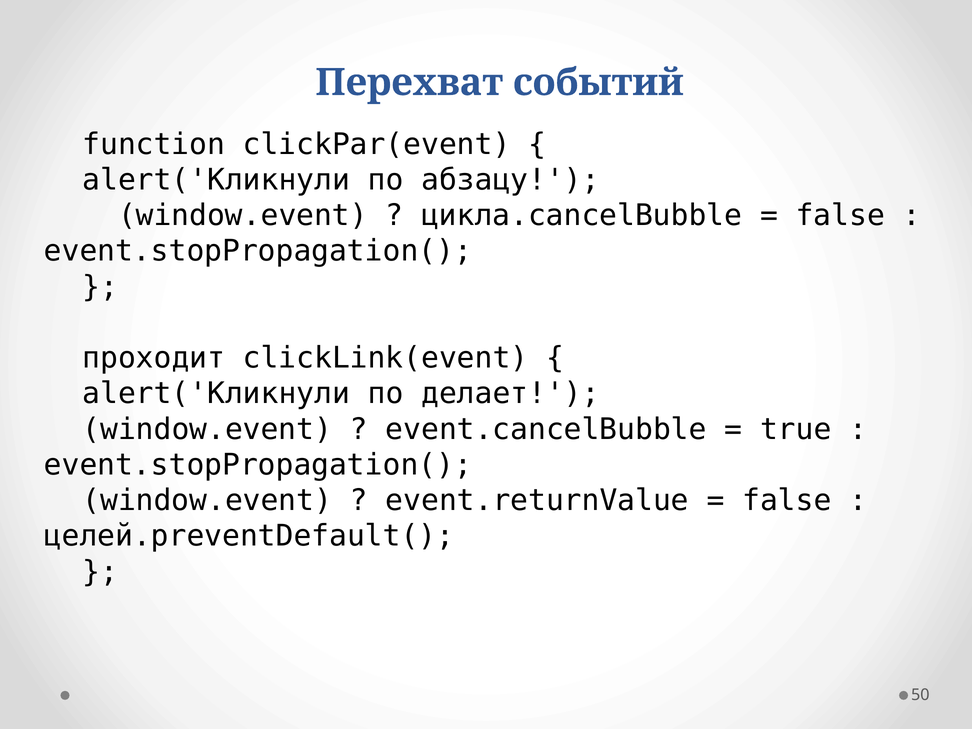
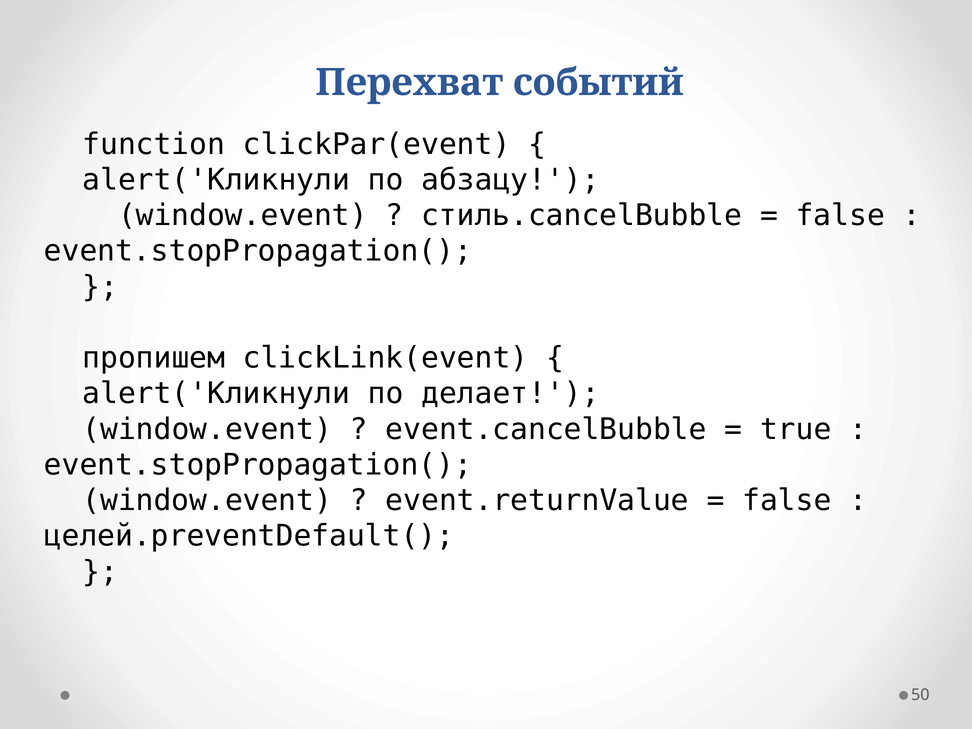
цикла.cancelBubble: цикла.cancelBubble -> стиль.cancelBubble (582, 215)
проходит: проходит -> пропишем (154, 358)
